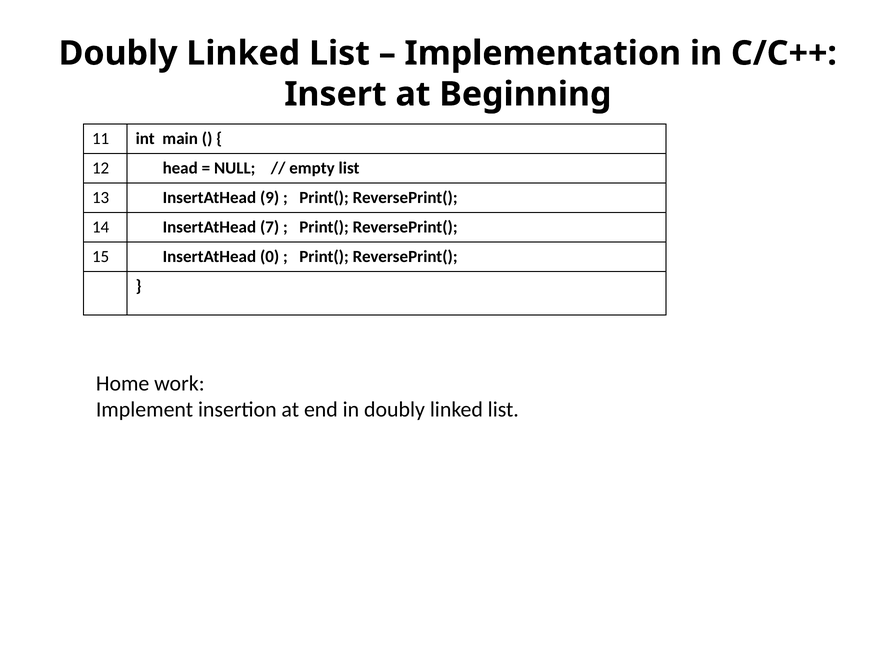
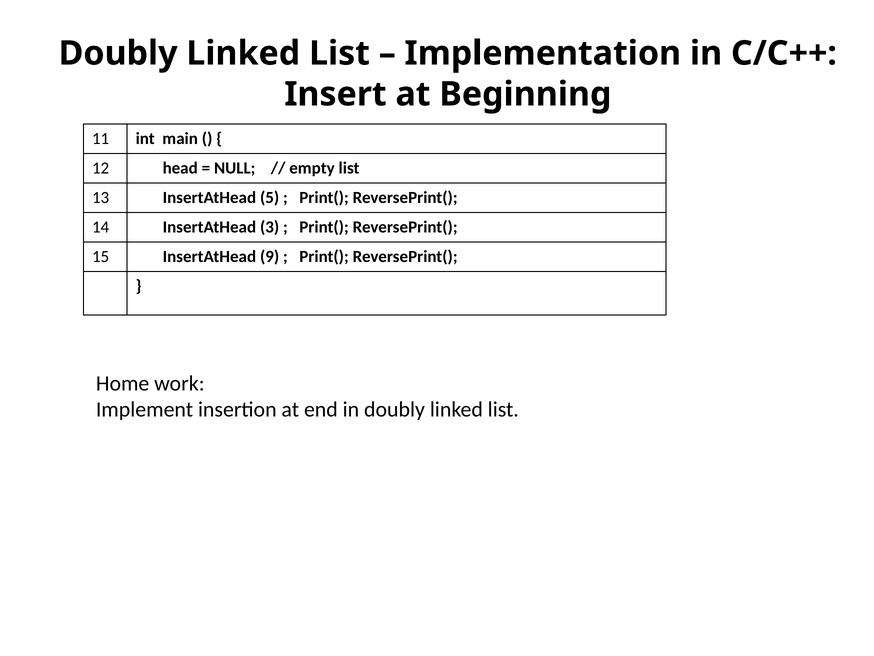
9: 9 -> 5 (270, 198)
7: 7 -> 3 (270, 227)
0: 0 -> 9 (270, 257)
